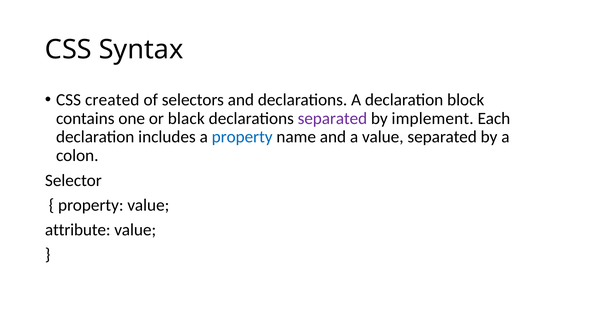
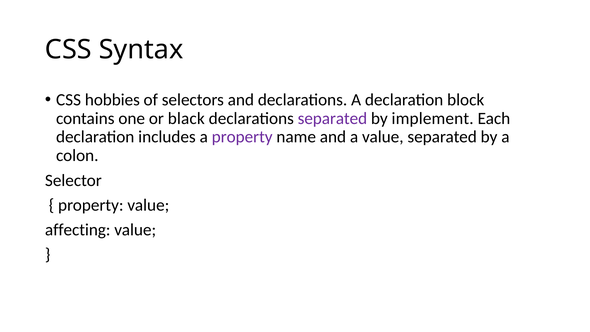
created: created -> hobbies (112, 100)
property colour: blue -> purple (242, 137)
attribute: attribute -> affecting (78, 230)
